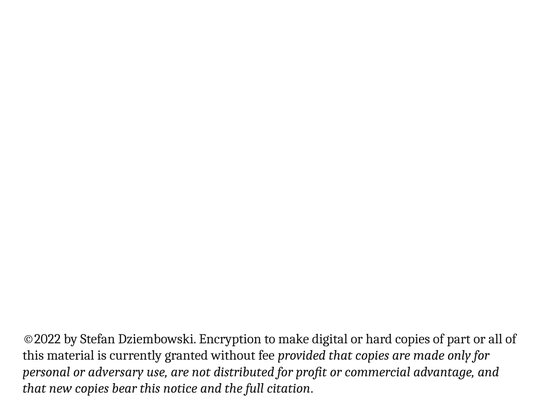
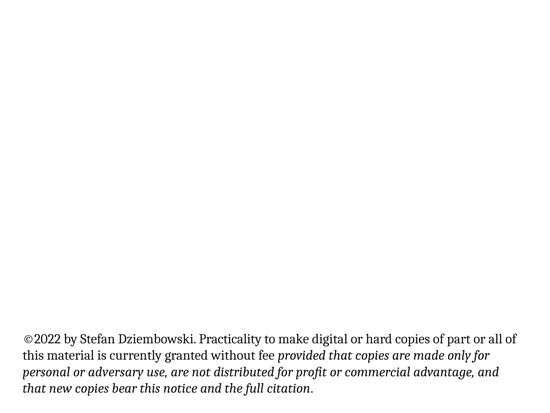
Encryption: Encryption -> Practicality (230, 338)
